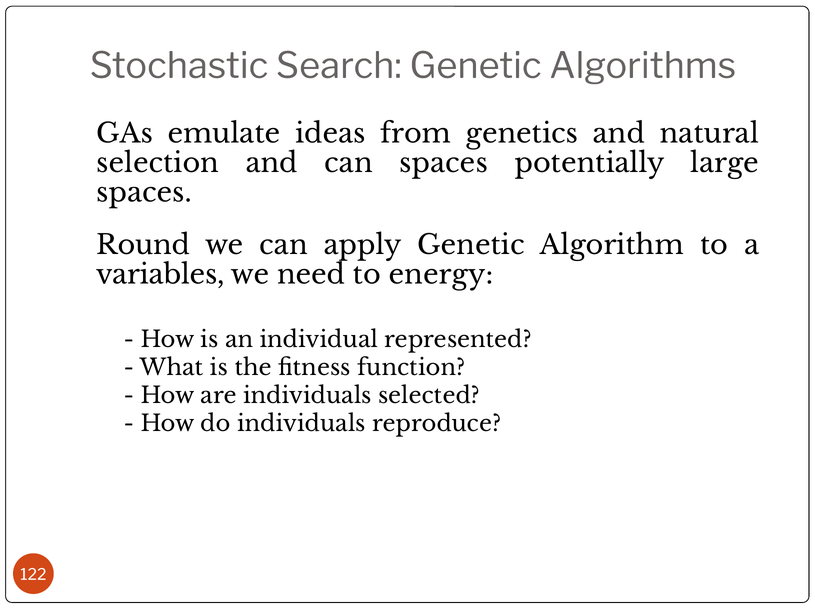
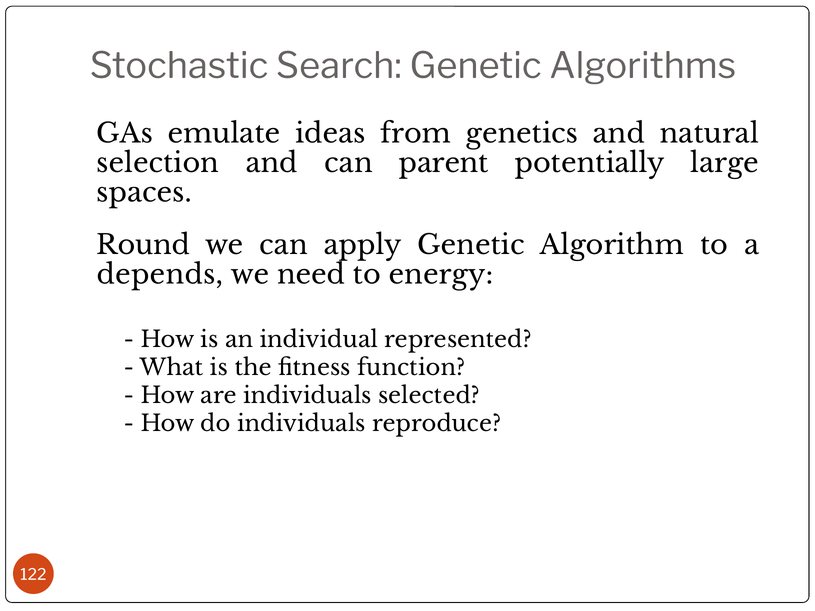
can spaces: spaces -> parent (444, 163)
variables: variables -> depends (160, 275)
